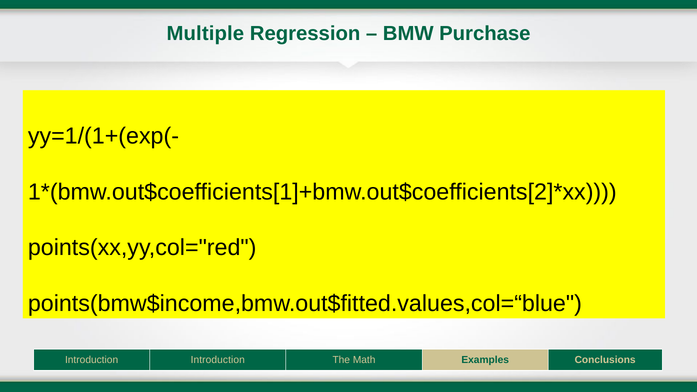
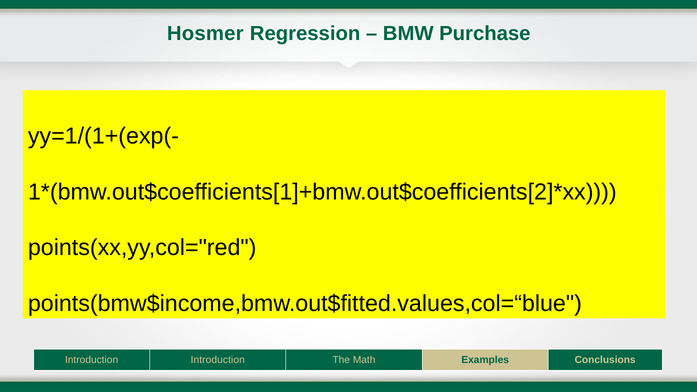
Multiple: Multiple -> Hosmer (205, 34)
